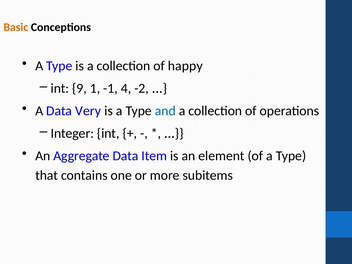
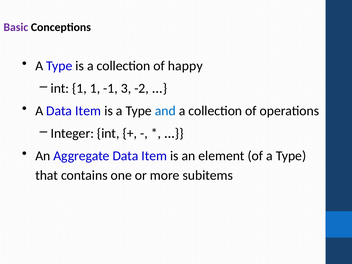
Basic colour: orange -> purple (16, 27)
int 9: 9 -> 1 (79, 88)
4: 4 -> 3 (126, 88)
A Data Very: Very -> Item (88, 111)
